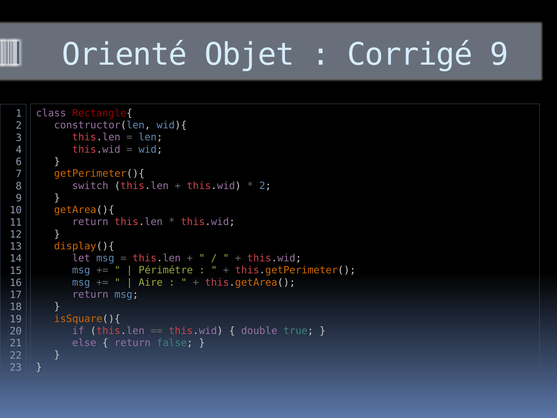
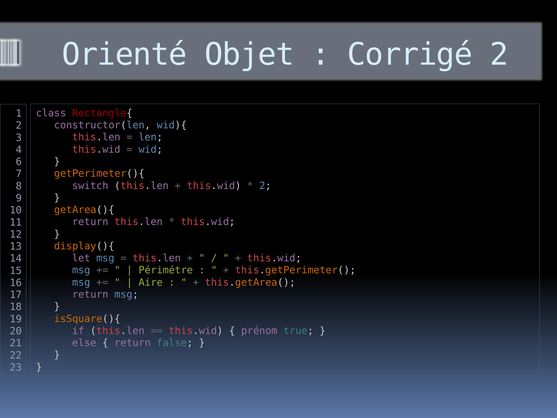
Corrigé 9: 9 -> 2 (499, 55)
double: double -> prénom (259, 331)
